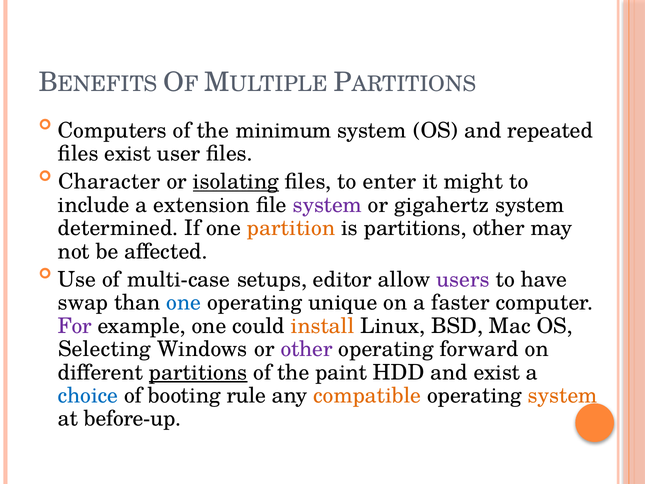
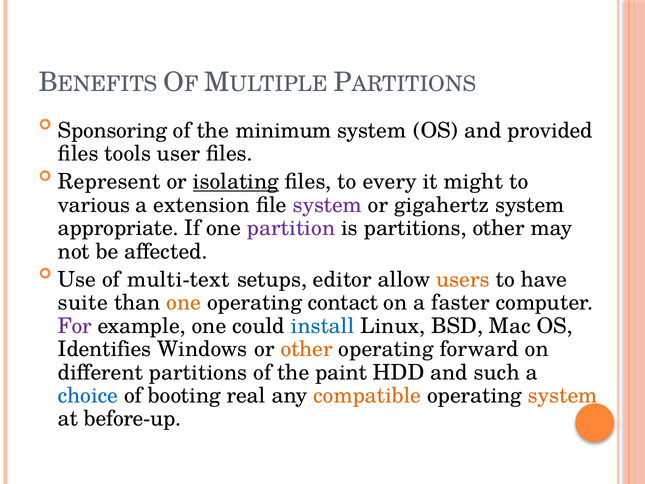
Computers: Computers -> Sponsoring (113, 130)
repeated: repeated -> provided (550, 130)
files exist: exist -> tools (128, 154)
Character: Character -> Represent (109, 182)
enter: enter -> every (390, 182)
include: include -> various (94, 205)
determined: determined -> appropriate (118, 228)
partition colour: orange -> purple (291, 228)
multi-case: multi-case -> multi-text (178, 279)
users colour: purple -> orange (463, 279)
swap: swap -> suite (83, 303)
one colour: blue -> orange (184, 303)
unique: unique -> contact (343, 303)
install colour: orange -> blue (323, 326)
Selecting: Selecting -> Identifies (105, 349)
other colour: purple -> orange (307, 349)
partitions underline: present -> none (198, 372)
and exist: exist -> such (497, 372)
rule: rule -> real (246, 395)
